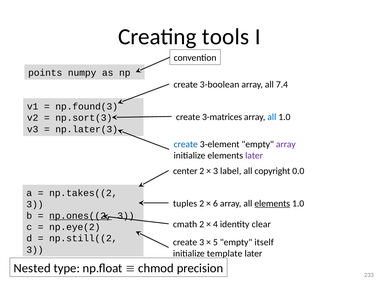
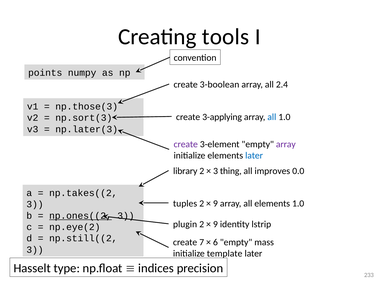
7.4: 7.4 -> 2.4 (282, 85)
np.found(3: np.found(3 -> np.those(3 (87, 107)
3-matrices: 3-matrices -> 3-applying (222, 117)
create colour: blue -> purple (186, 144)
later colour: purple -> blue (254, 156)
center: center -> library (185, 171)
label: label -> thing (231, 171)
copyright: copyright -> improves (272, 171)
6: 6 -> 9 (215, 204)
elements underline: present -> none (272, 204)
cmath: cmath -> plugin (185, 225)
4: 4 -> 9 (215, 225)
clear: clear -> lstrip (261, 225)
create 3: 3 -> 7 (202, 242)
5: 5 -> 6 (215, 242)
itself: itself -> mass (264, 242)
Nested: Nested -> Hasselt (32, 268)
chmod: chmod -> indices (156, 268)
